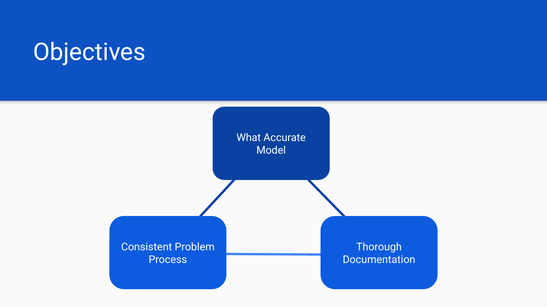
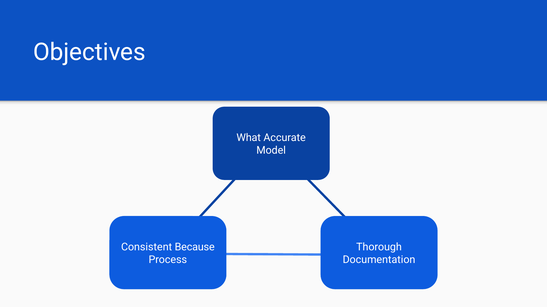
Problem: Problem -> Because (195, 248)
